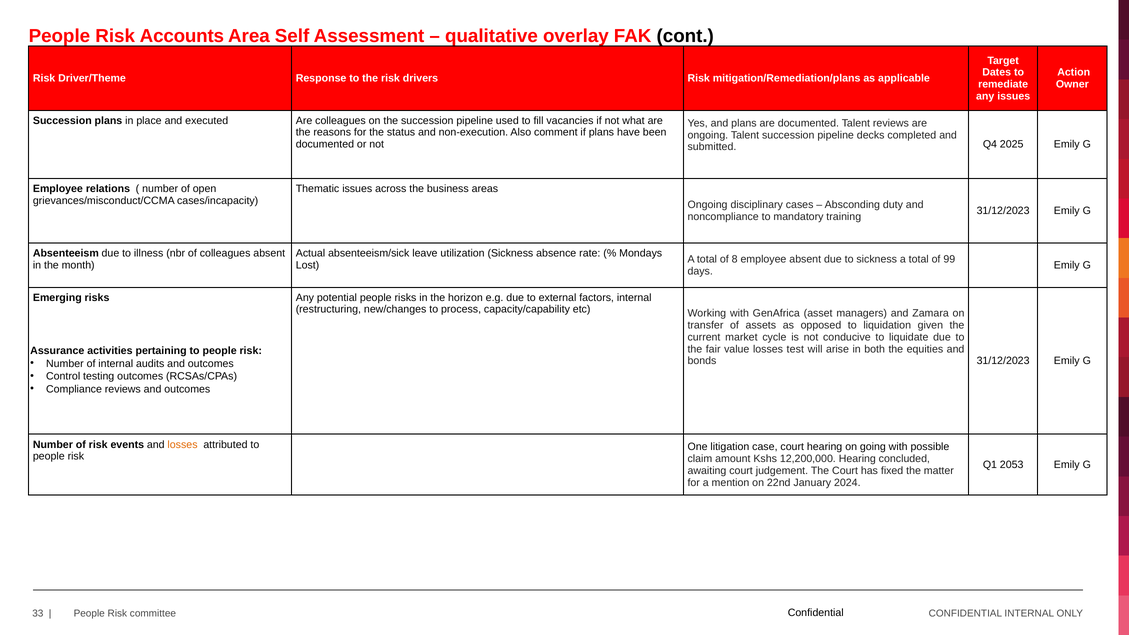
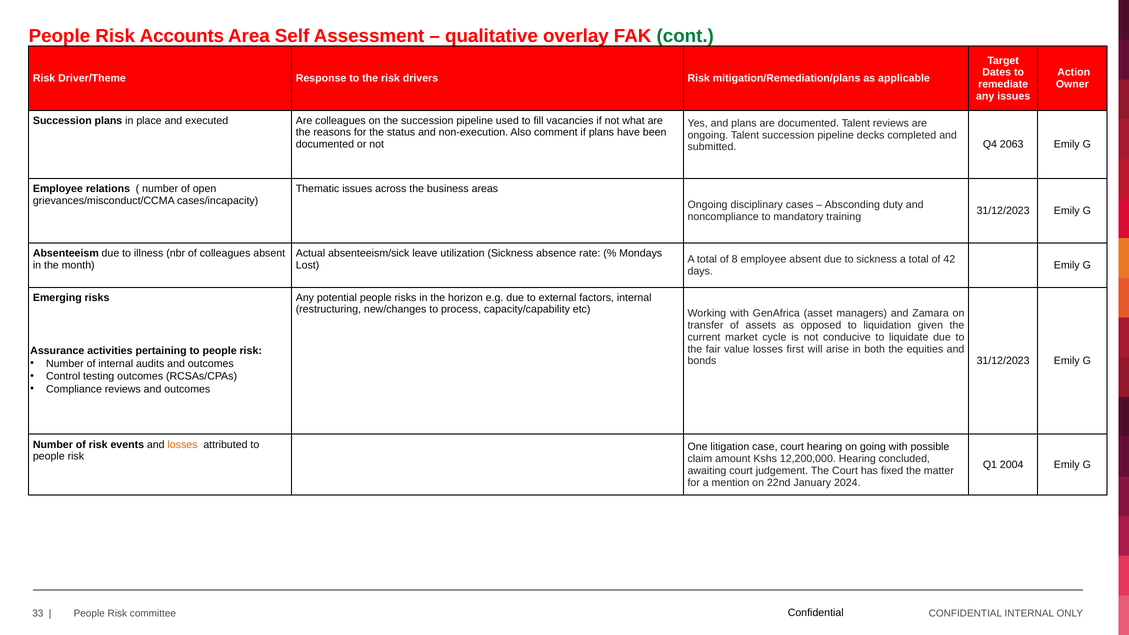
cont colour: black -> green (685, 36)
2025: 2025 -> 2063 (1012, 145)
99: 99 -> 42 (949, 259)
test: test -> first (795, 349)
2053: 2053 -> 2004 (1012, 465)
